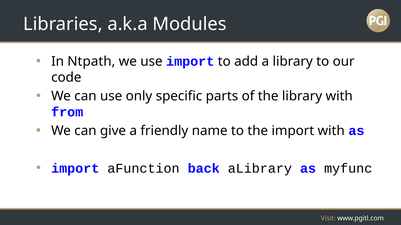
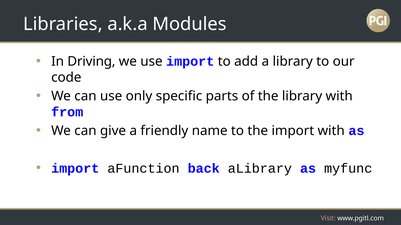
Ntpath: Ntpath -> Driving (91, 62)
